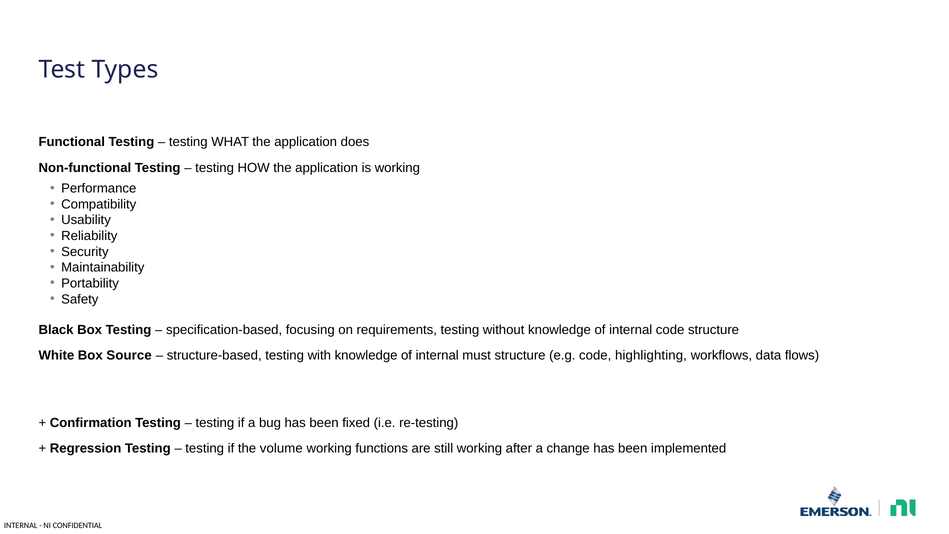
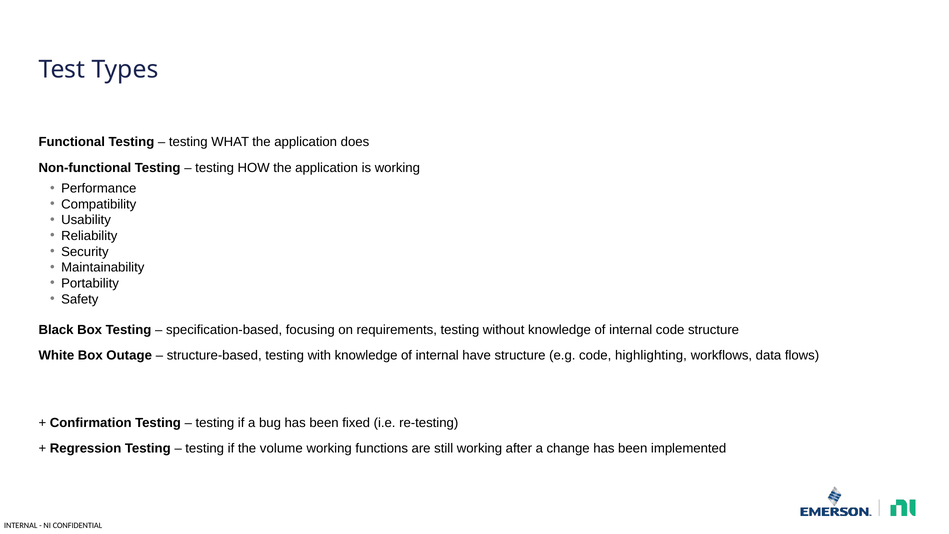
Source: Source -> Outage (129, 355)
must: must -> have (477, 355)
